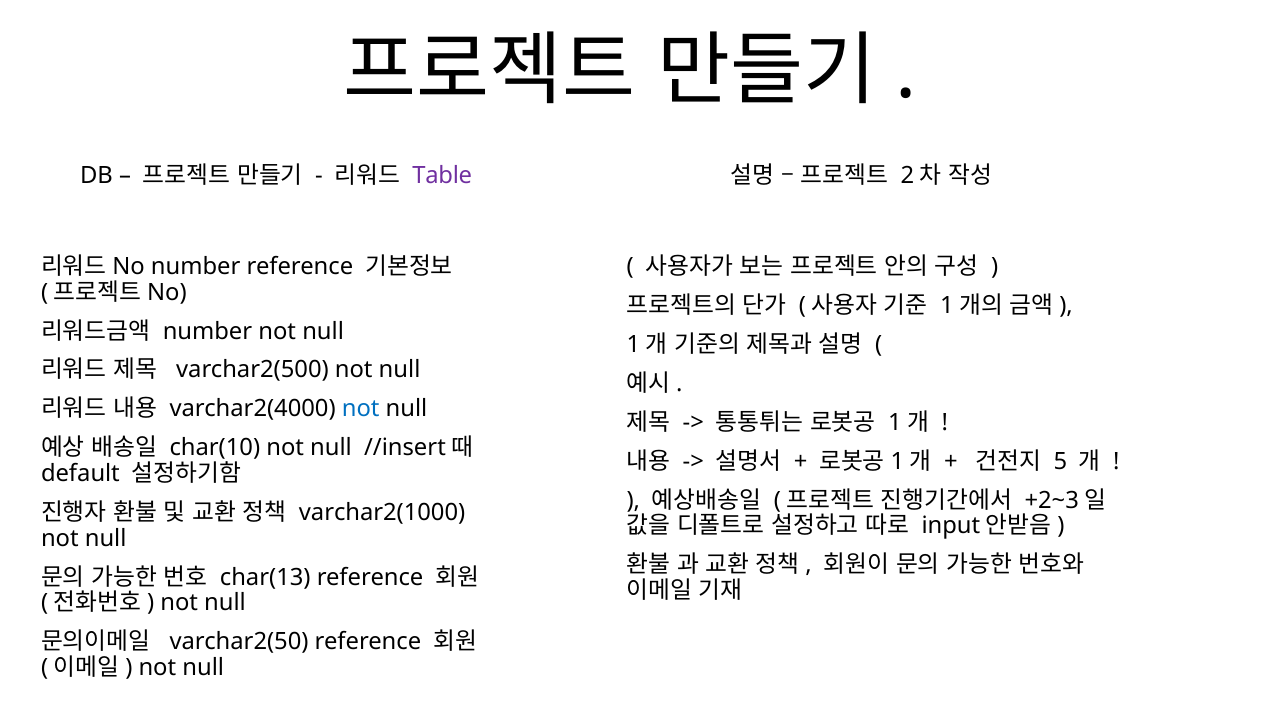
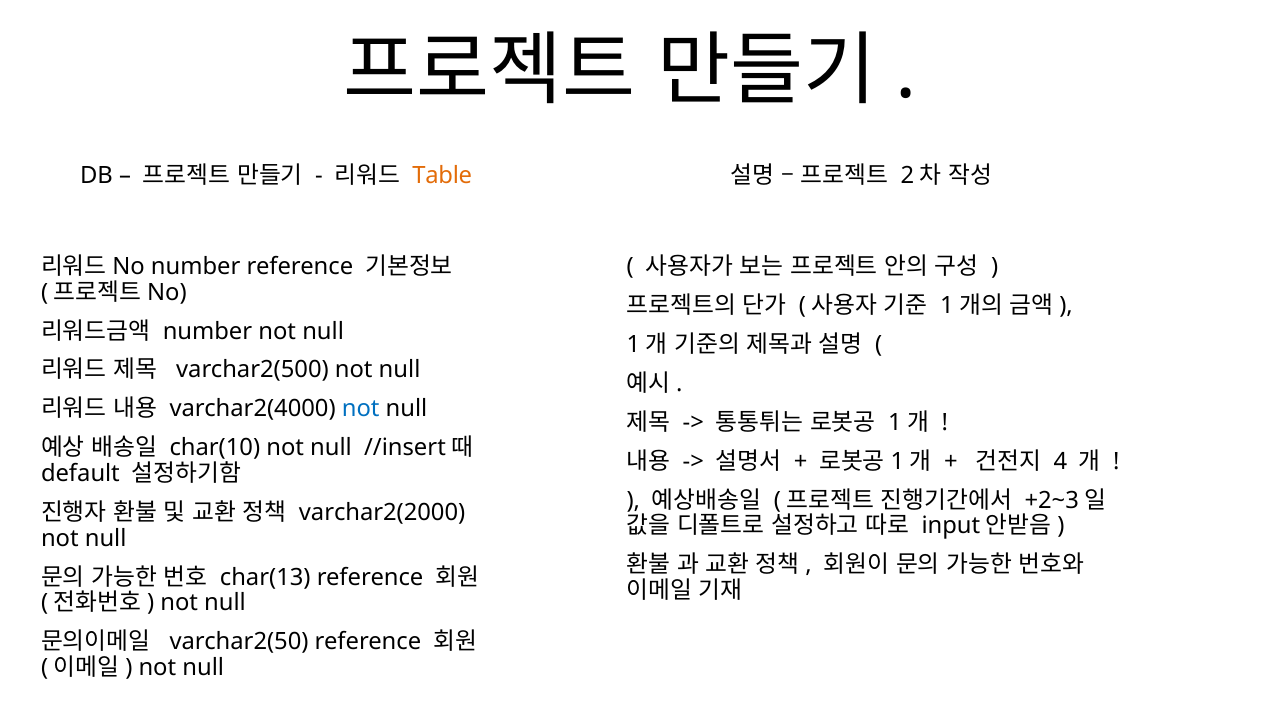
Table colour: purple -> orange (442, 176)
5: 5 -> 4 (1060, 461)
varchar2(1000: varchar2(1000 -> varchar2(2000 (382, 512)
